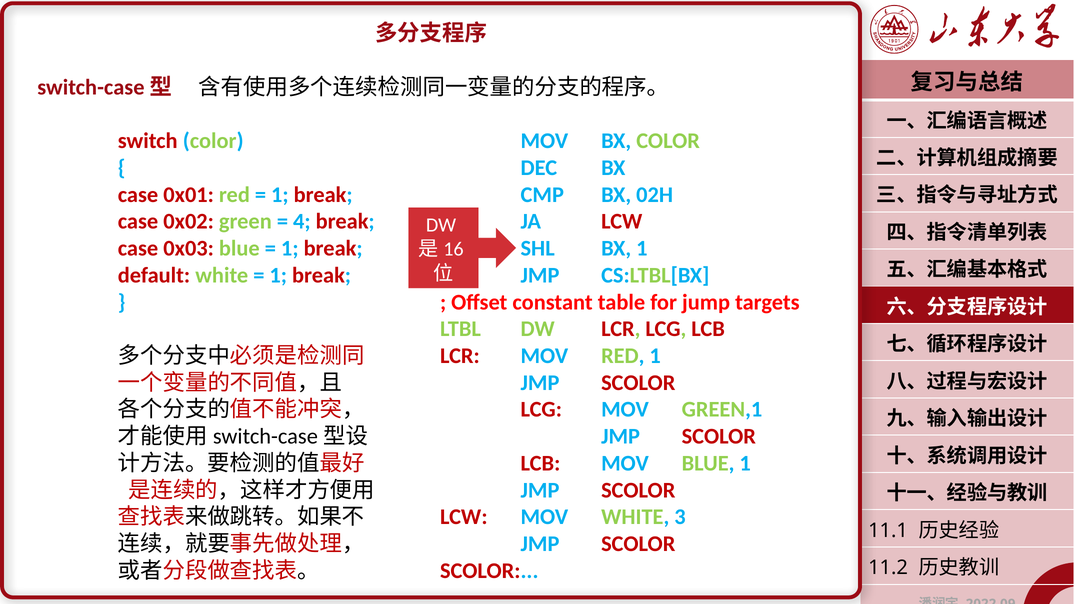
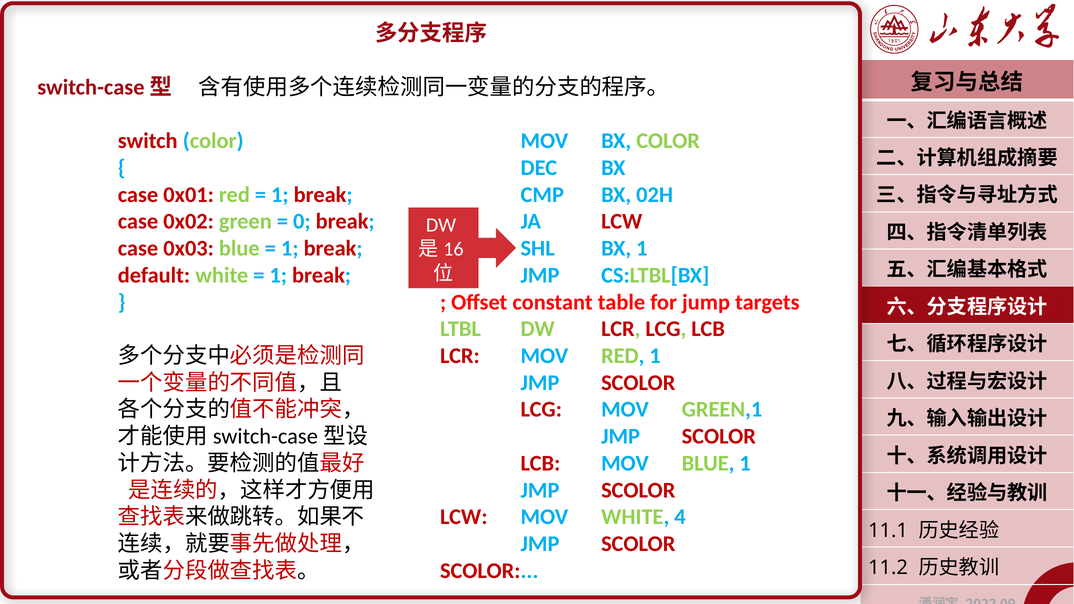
4: 4 -> 0 (302, 222)
3: 3 -> 4 (680, 517)
